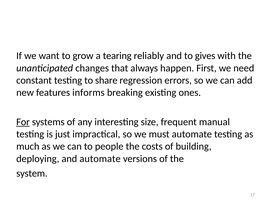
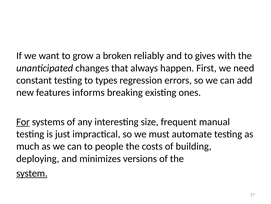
tearing: tearing -> broken (117, 56)
share: share -> types (106, 80)
and automate: automate -> minimizes (100, 158)
system underline: none -> present (32, 173)
